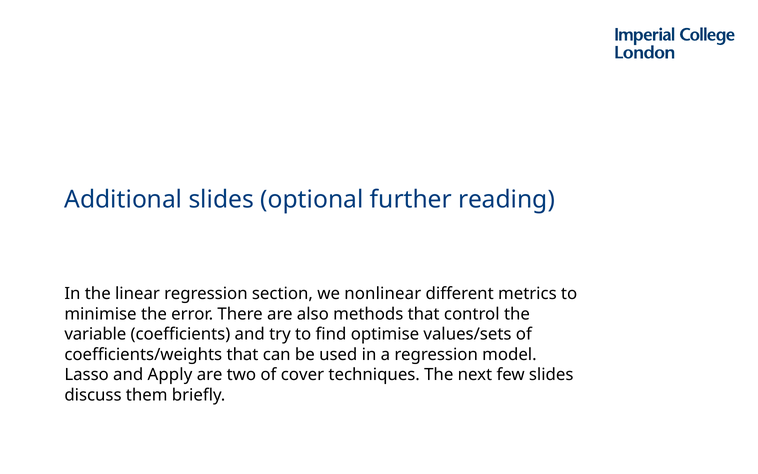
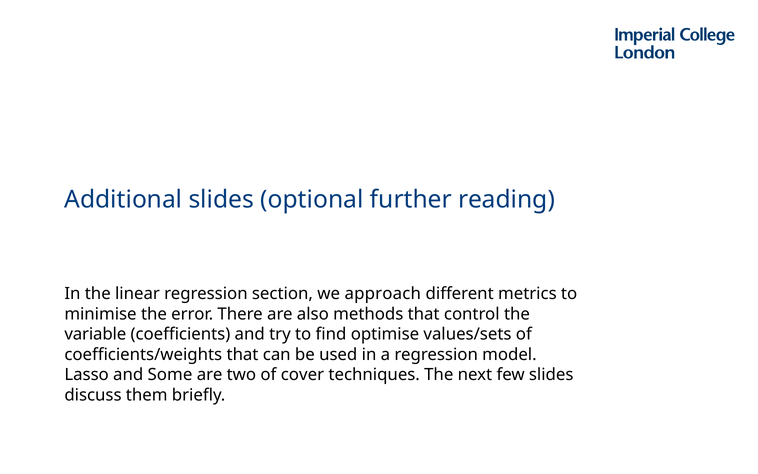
nonlinear: nonlinear -> approach (383, 294)
Apply: Apply -> Some (170, 375)
